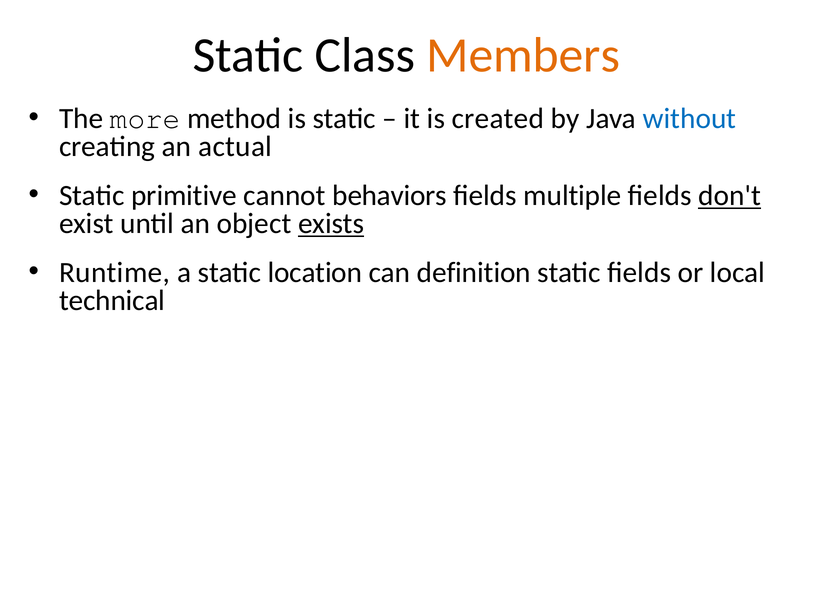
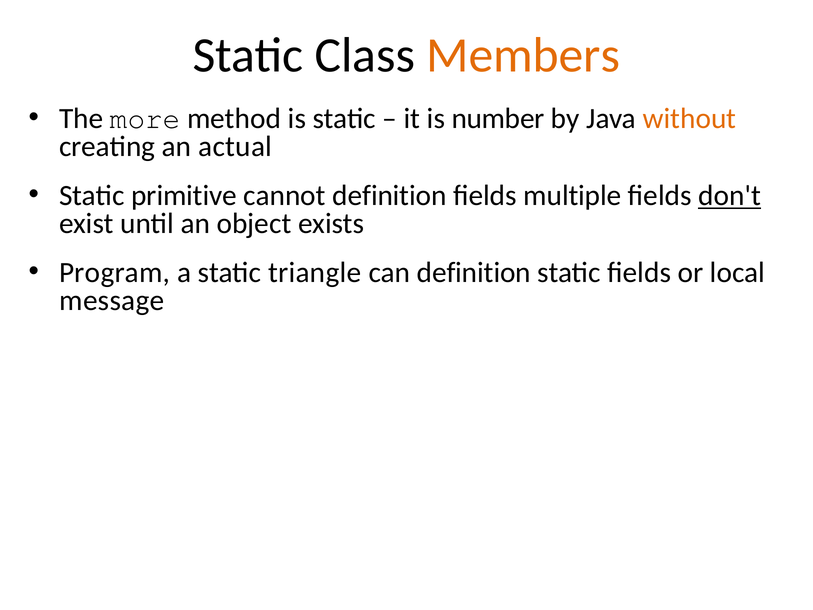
created: created -> number (498, 119)
without colour: blue -> orange (689, 119)
cannot behaviors: behaviors -> definition (389, 195)
exists underline: present -> none (331, 224)
Runtime: Runtime -> Program (115, 272)
location: location -> triangle (315, 272)
technical: technical -> message (112, 301)
